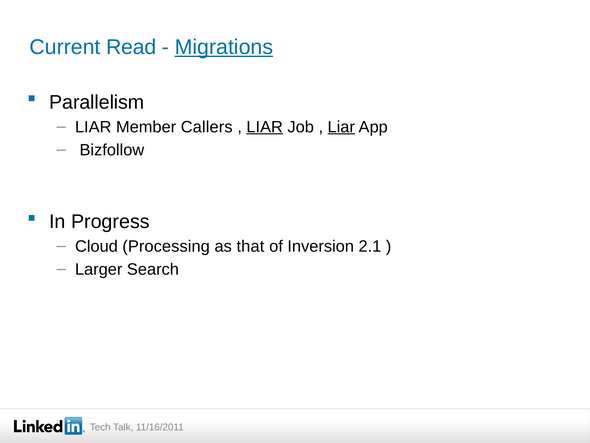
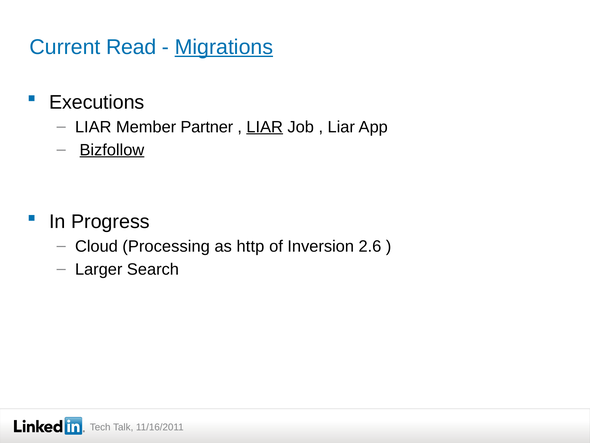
Parallelism: Parallelism -> Executions (97, 102)
Callers: Callers -> Partner (207, 127)
Liar underline: present -> none (341, 127)
Bizfollow underline: none -> present (112, 150)
that: that -> http (250, 246)
2.1: 2.1 -> 2.6 (370, 246)
